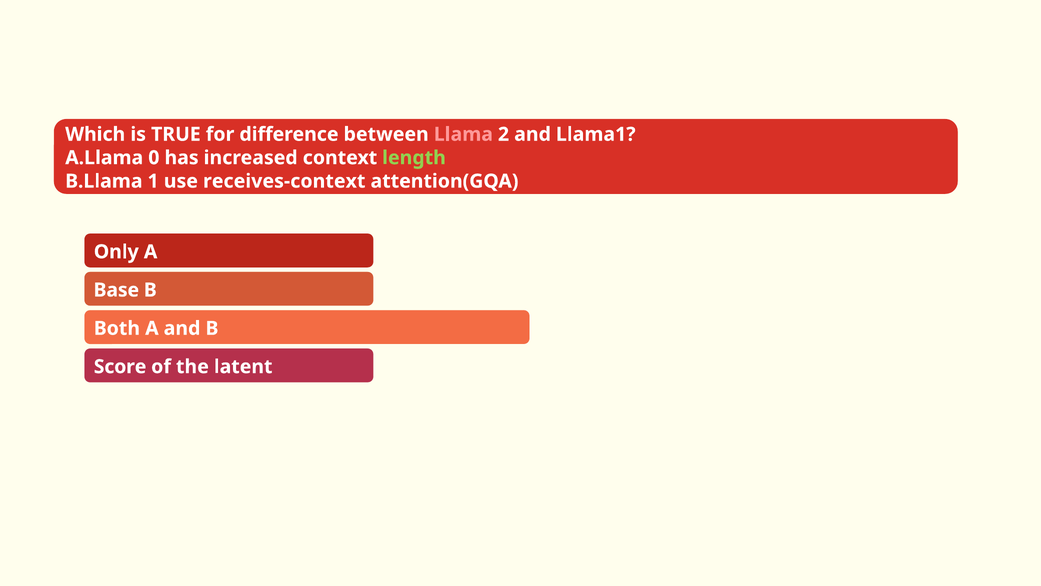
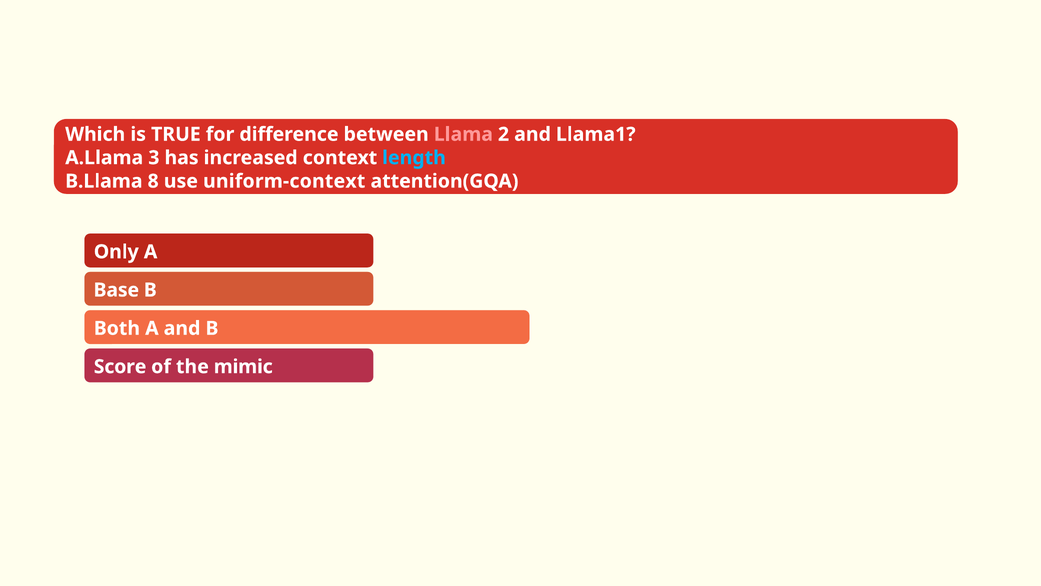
0: 0 -> 3 (154, 158)
length colour: light green -> light blue (414, 158)
1: 1 -> 8 (153, 181)
receives-context: receives-context -> uniform-context (284, 181)
latent: latent -> mimic (243, 366)
